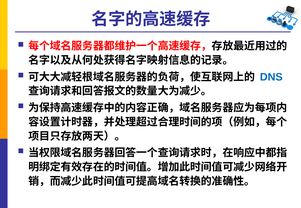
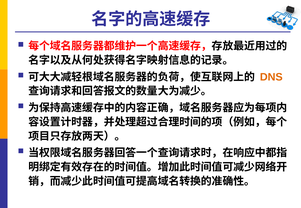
DNS colour: blue -> orange (271, 77)
